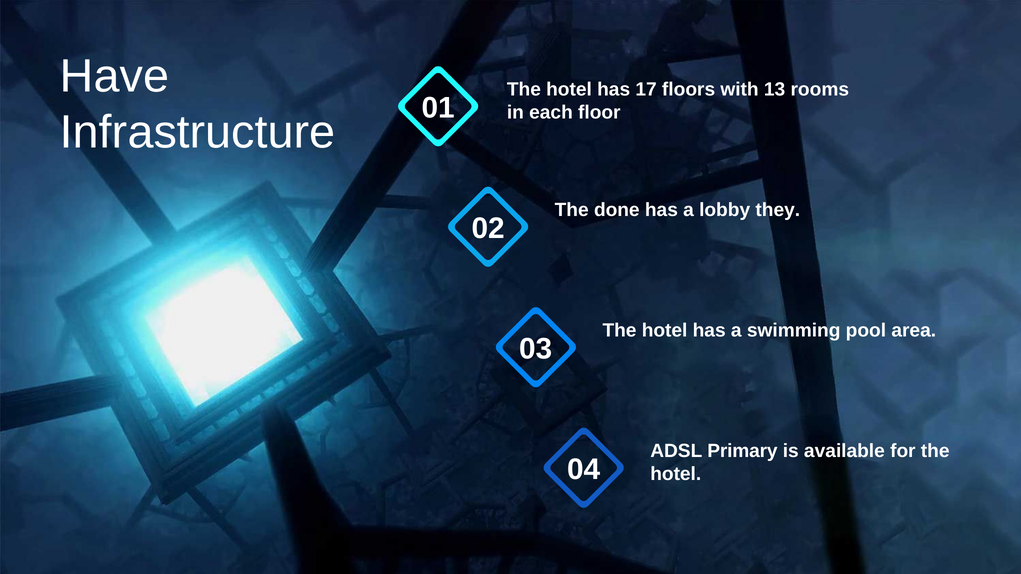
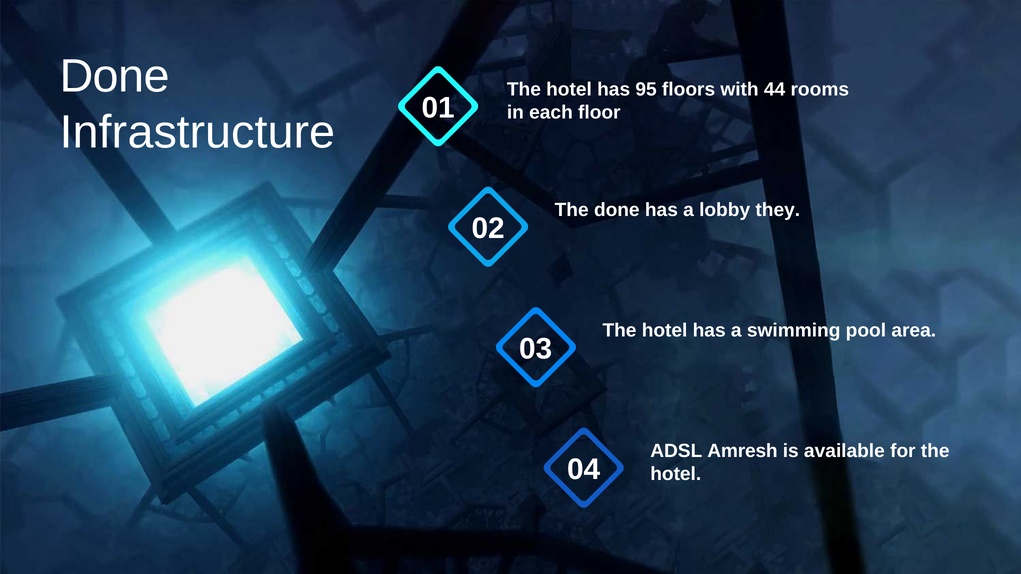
Have: Have -> Done (115, 76)
17: 17 -> 95 (646, 89)
13: 13 -> 44 (775, 89)
Primary: Primary -> Amresh (743, 451)
